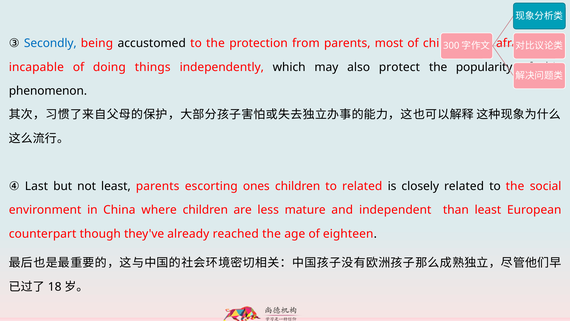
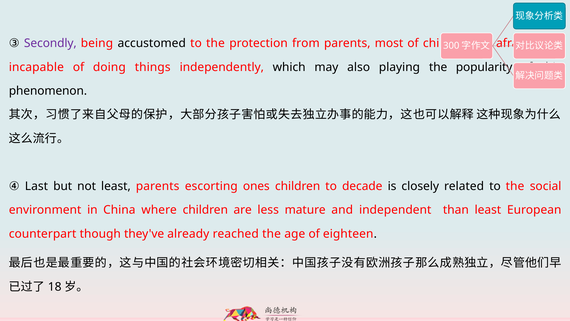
Secondly colour: blue -> purple (50, 43)
protect: protect -> playing (399, 67)
to related: related -> decade (362, 186)
